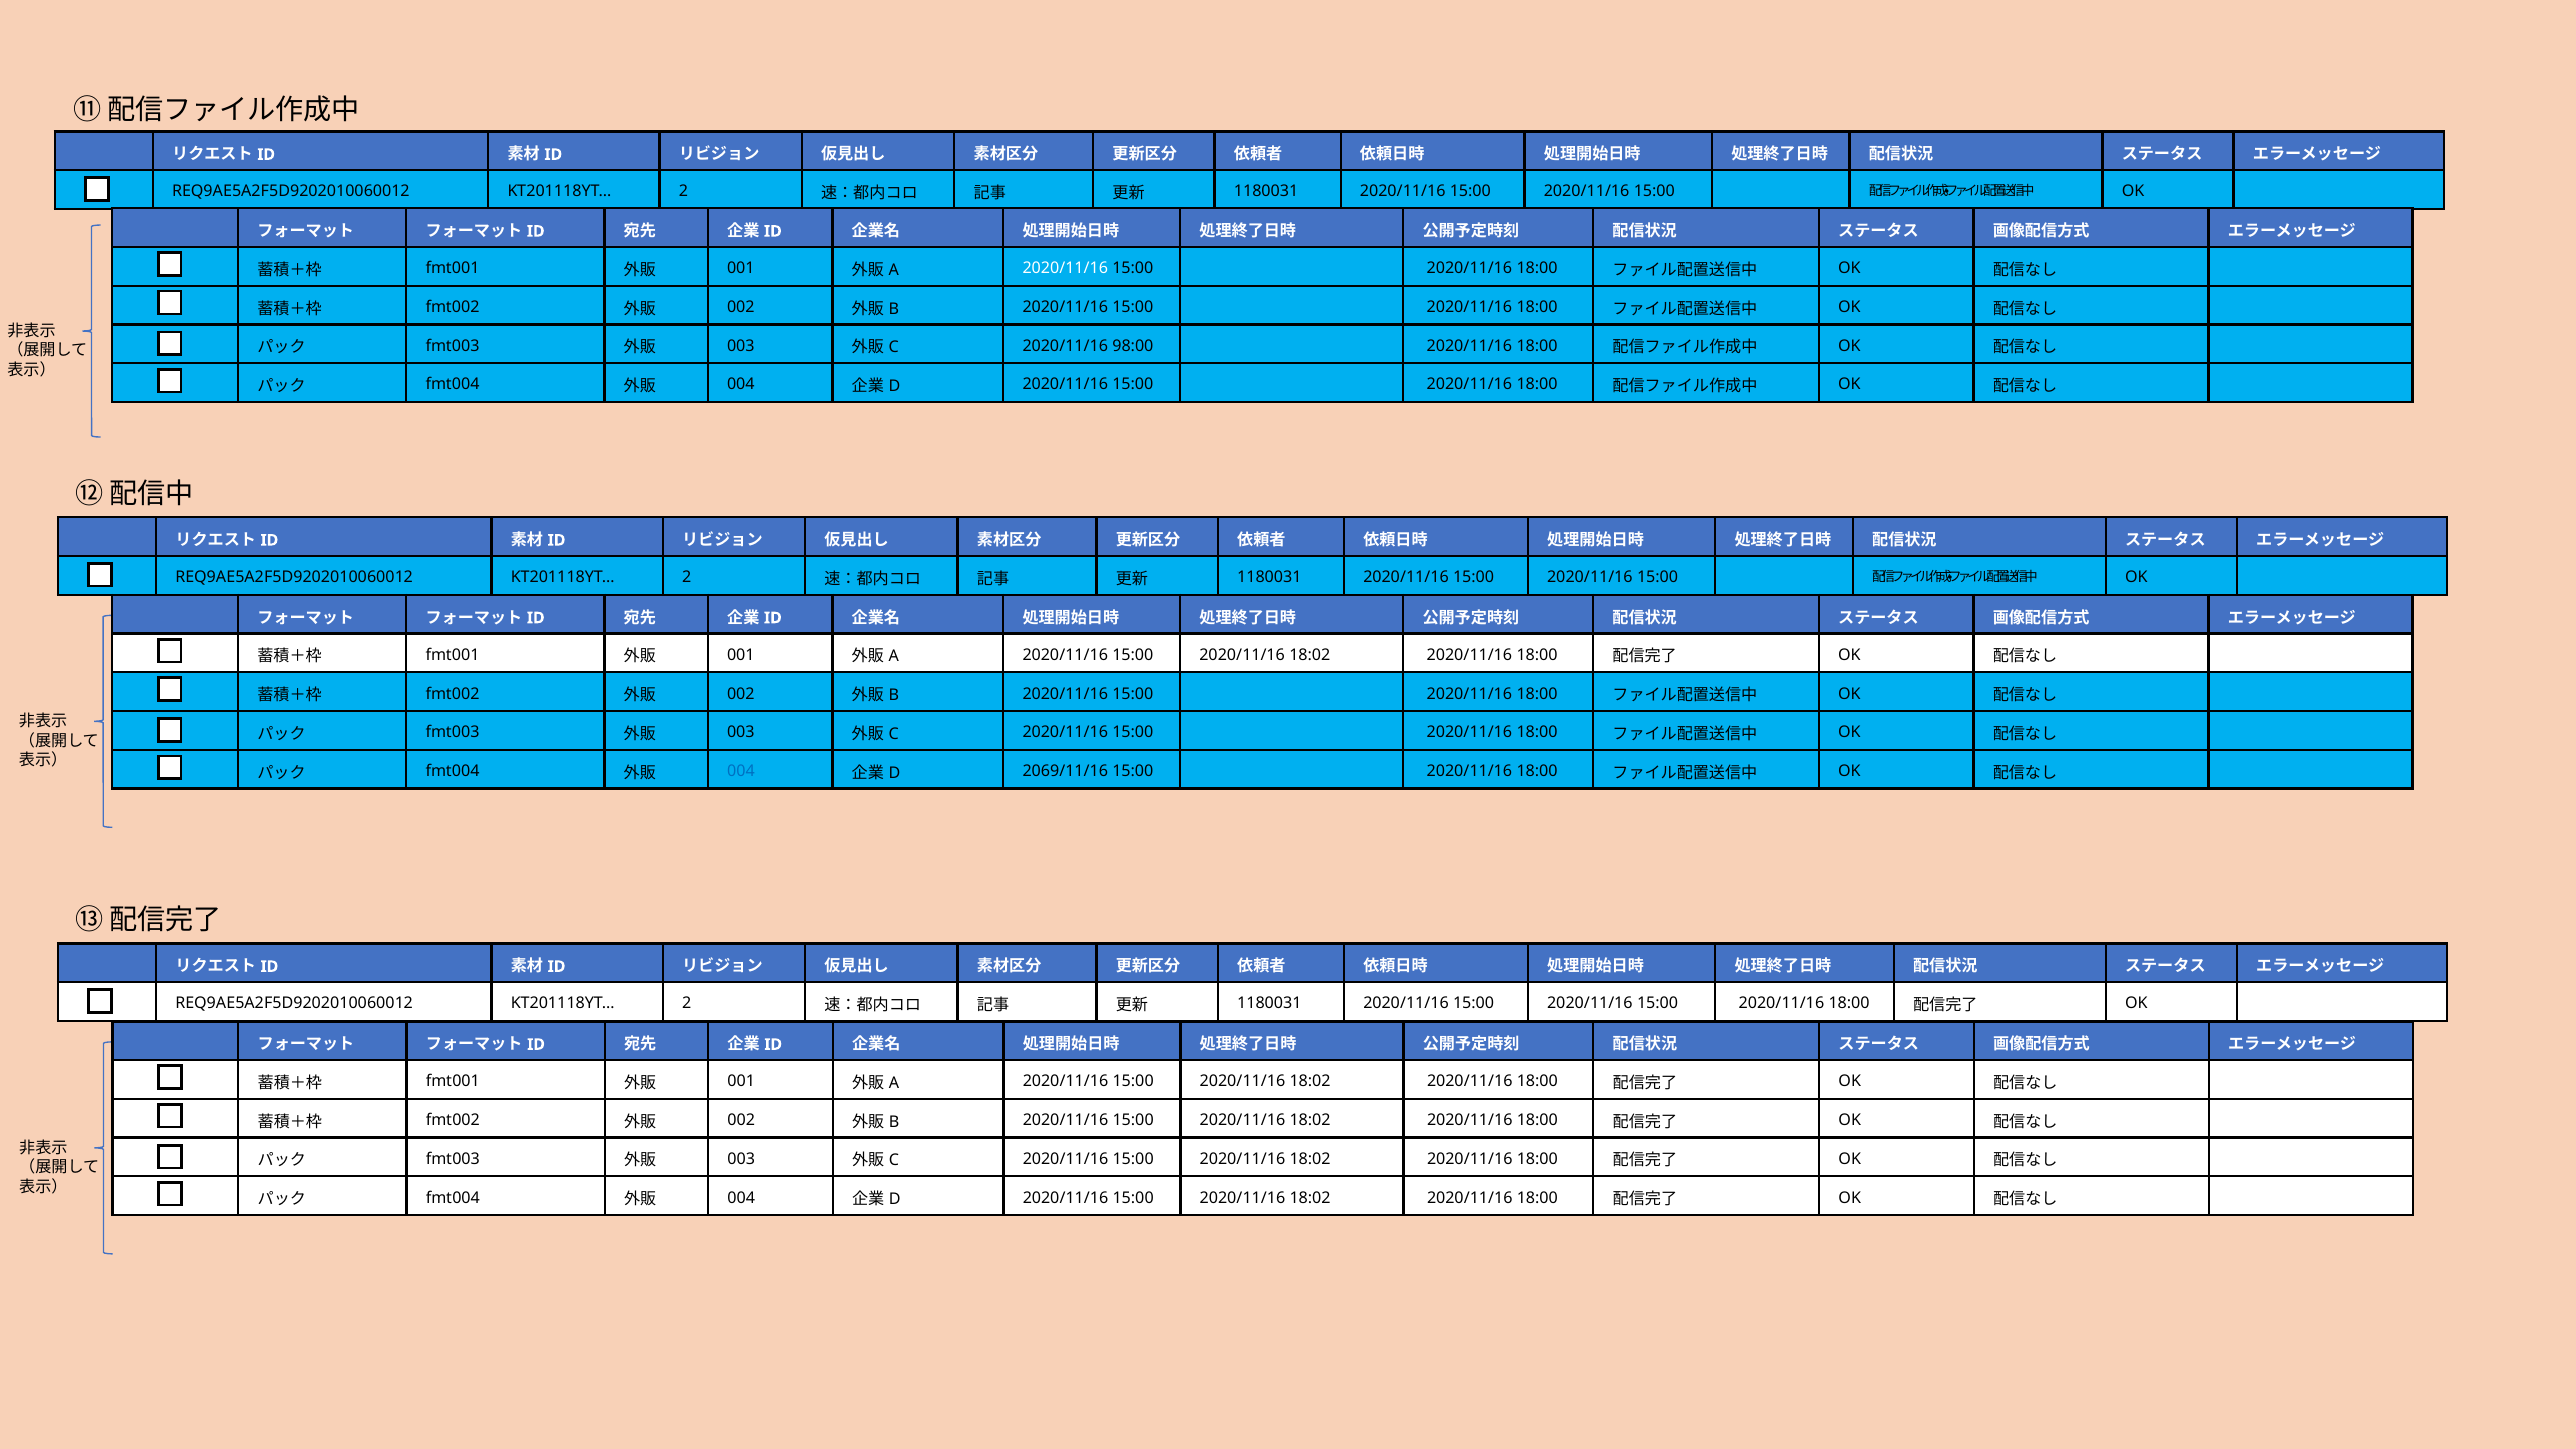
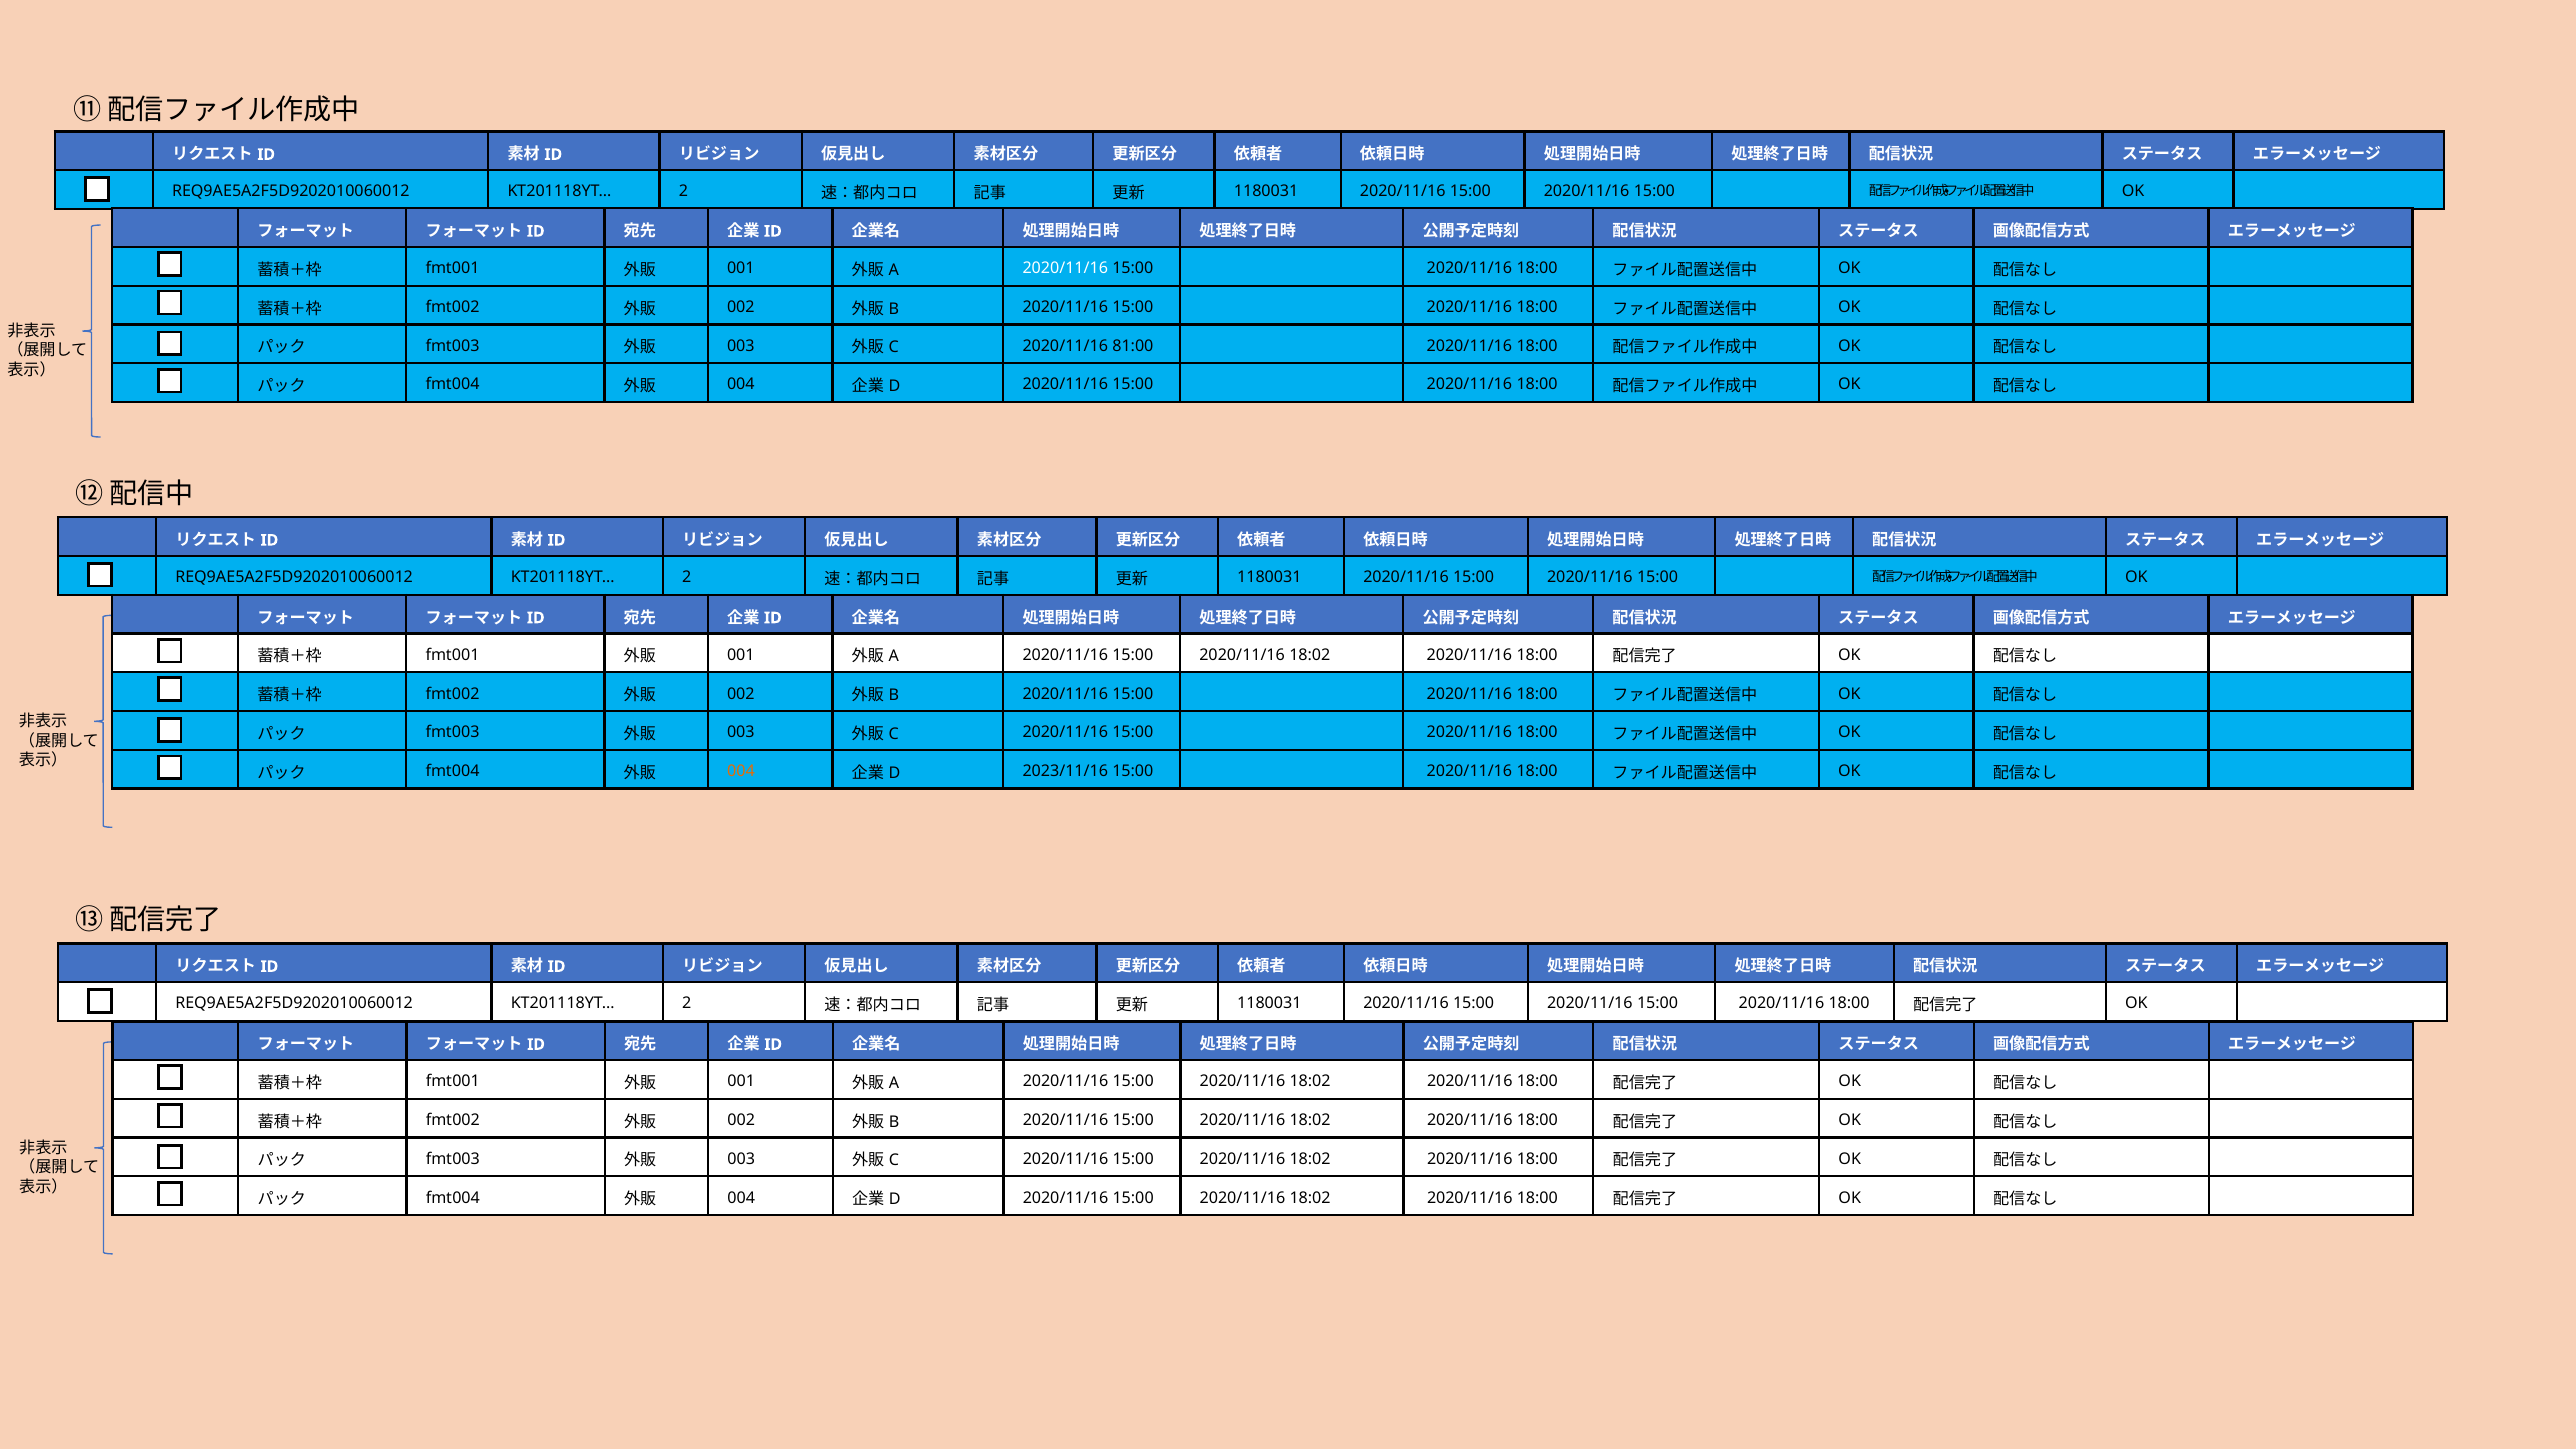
98:00: 98:00 -> 81:00 (1133, 346)
004 colour: blue -> orange (741, 771)
2069/11/16: 2069/11/16 -> 2023/11/16 (1065, 771)
